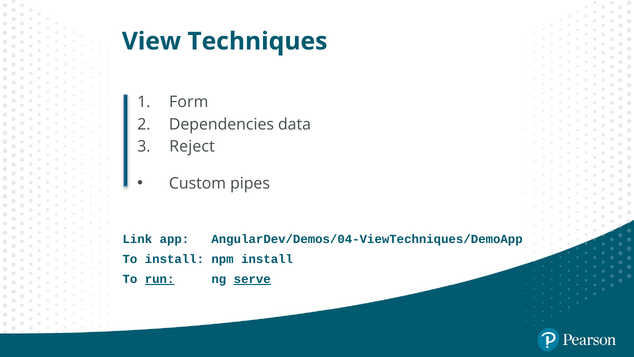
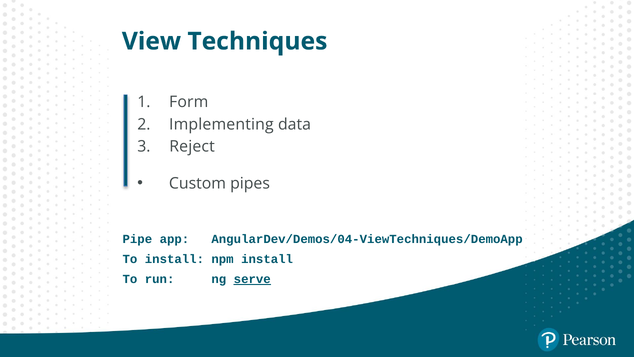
Dependencies: Dependencies -> Implementing (221, 124)
Link: Link -> Pipe (137, 239)
run underline: present -> none (160, 279)
